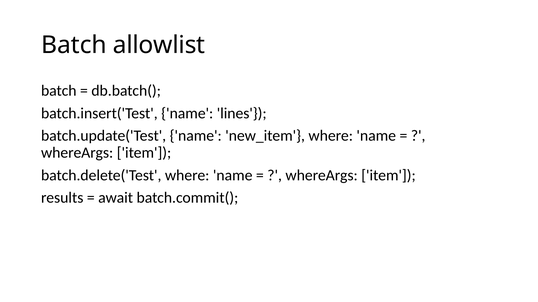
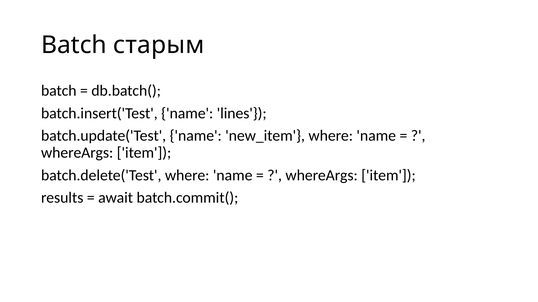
allowlist: allowlist -> старым (159, 45)
